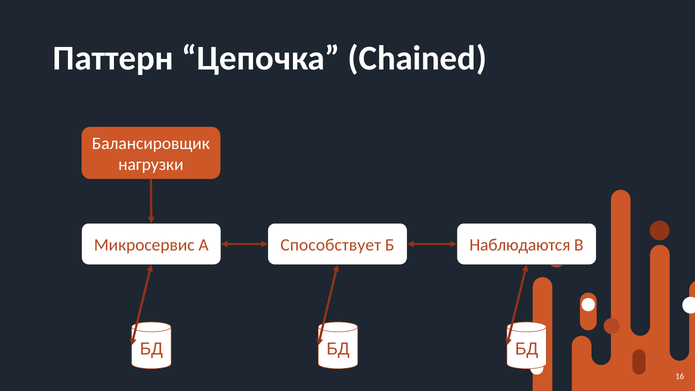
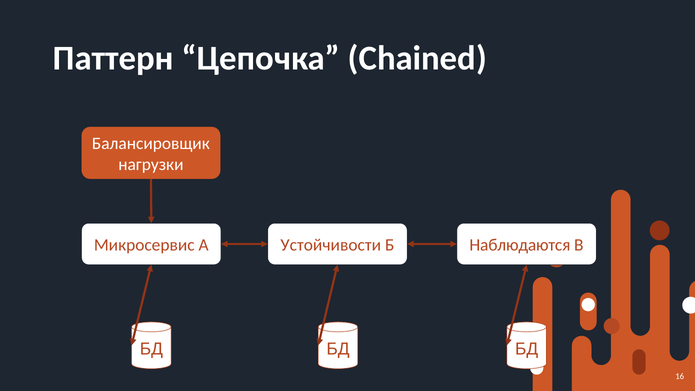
Способствует: Способствует -> Устойчивости (331, 245)
